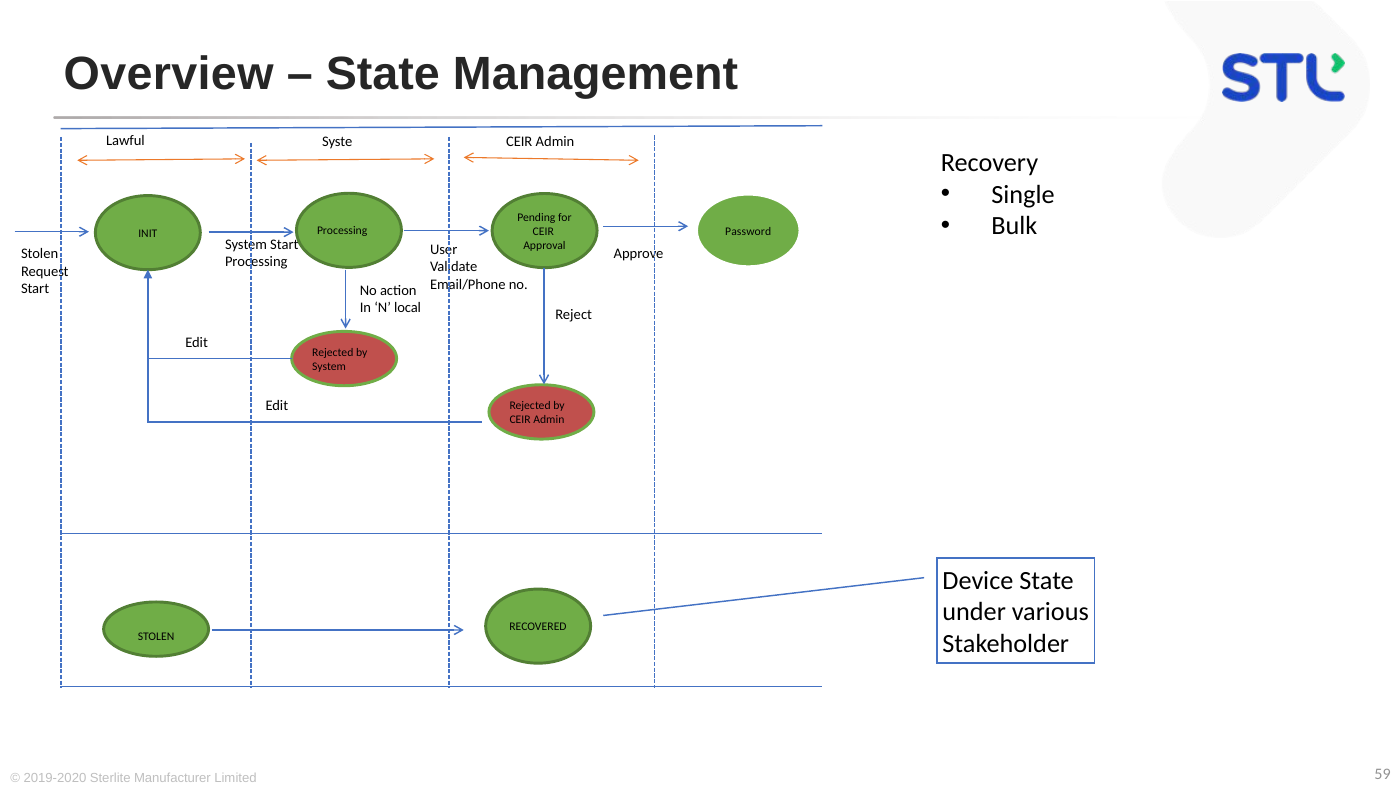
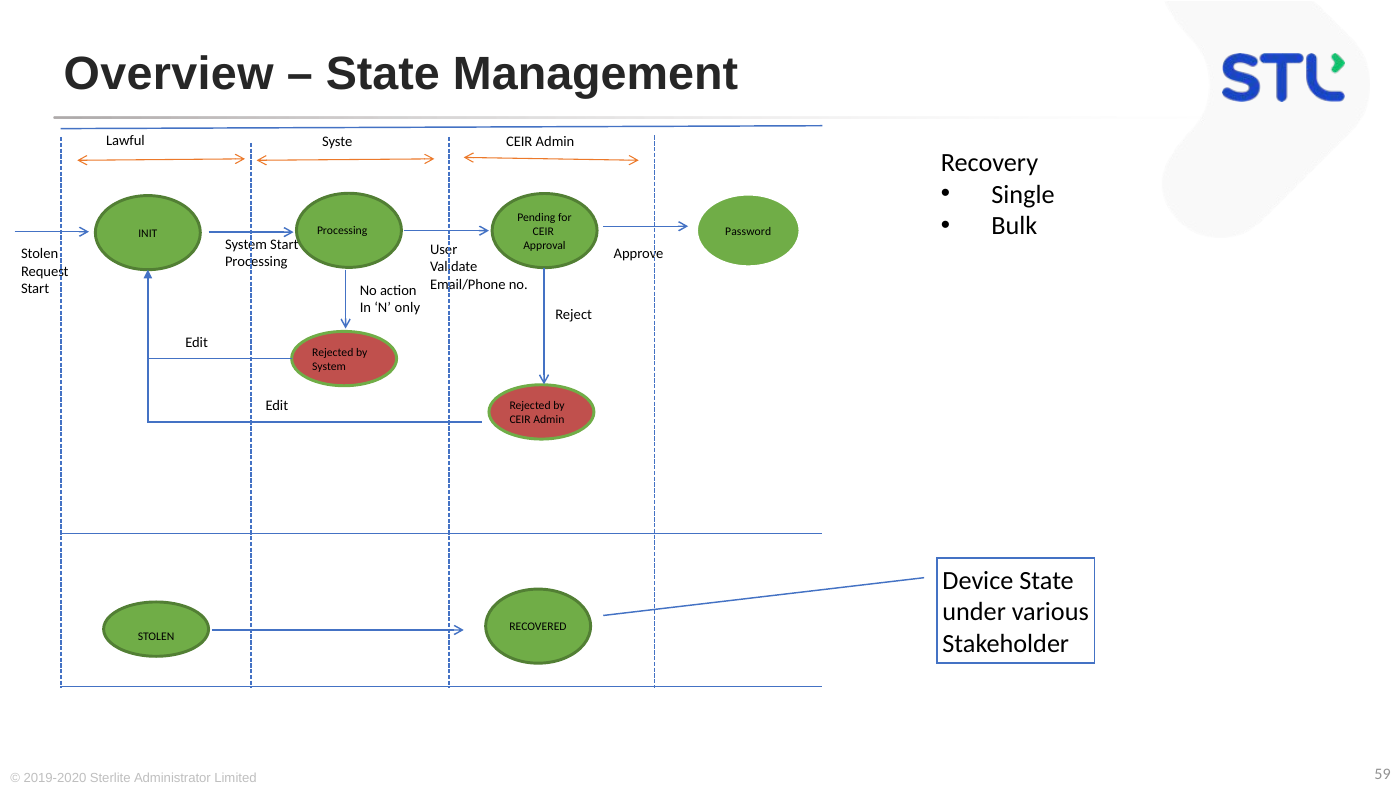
local: local -> only (407, 308)
Manufacturer: Manufacturer -> Administrator (172, 778)
